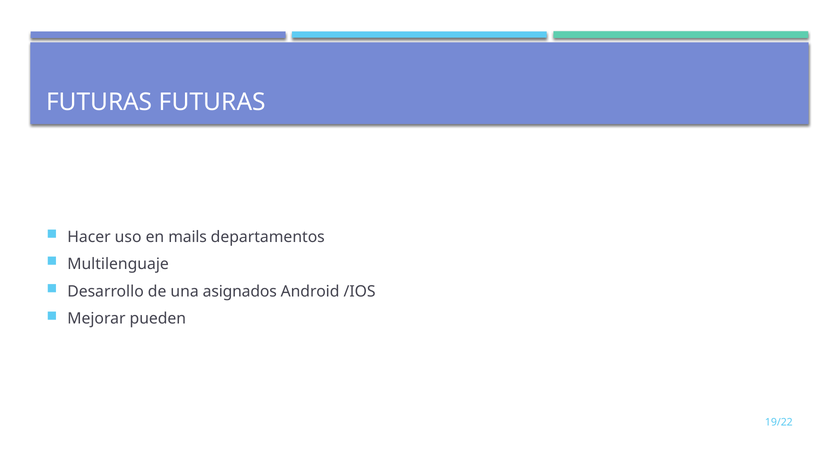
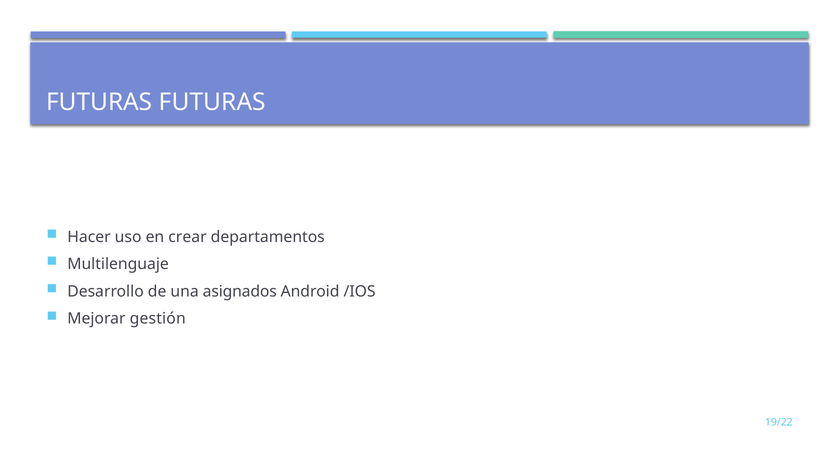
mails: mails -> crear (187, 237)
pueden: pueden -> gestión (158, 319)
